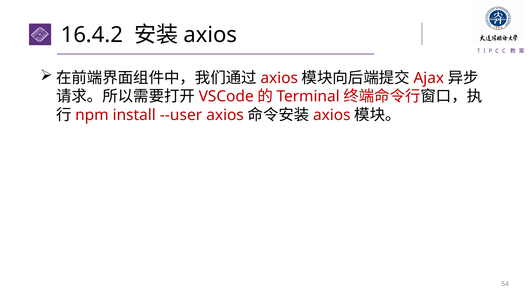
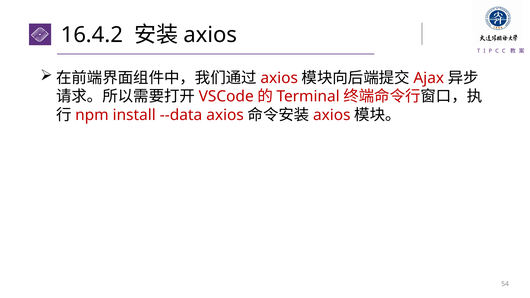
--user: --user -> --data (181, 115)
